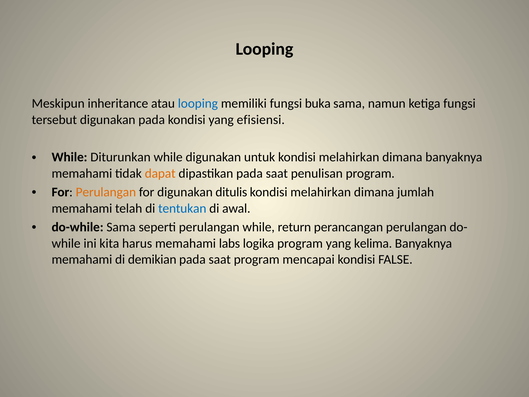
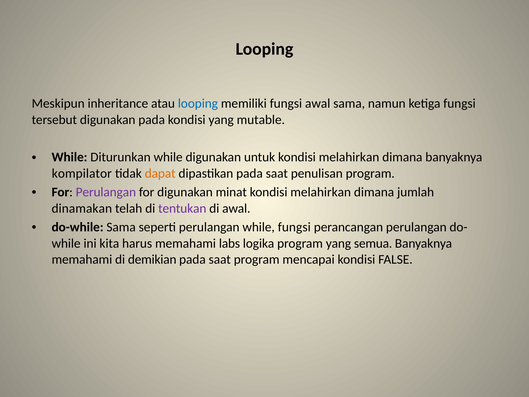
fungsi buka: buka -> awal (318, 103)
efisiensi: efisiensi -> mutable (261, 120)
memahami: memahami -> kompilator (82, 173)
Perulangan colour: orange -> purple (106, 192)
ditulis: ditulis -> minat (231, 192)
memahami: memahami -> dinamakan (82, 208)
tentukan colour: blue -> purple (182, 208)
while return: return -> fungsi (294, 227)
kelima: kelima -> semua (373, 243)
